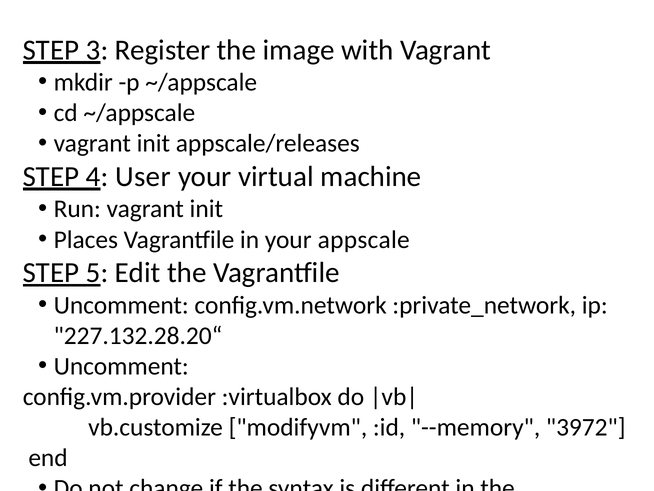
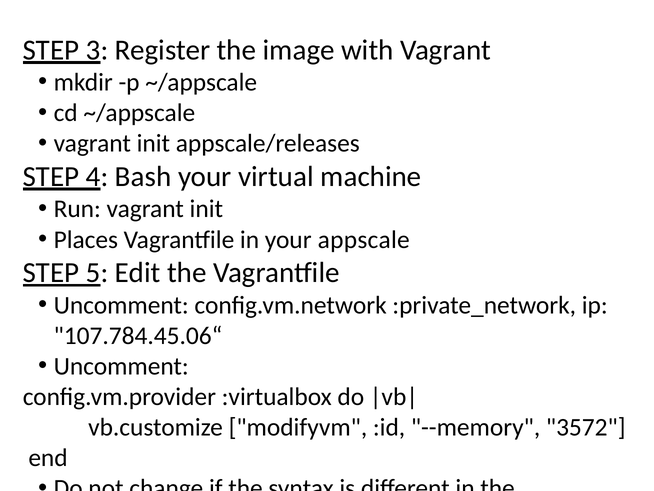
User: User -> Bash (143, 176)
227.132.28.20“: 227.132.28.20“ -> 107.784.45.06“ (138, 335)
3972: 3972 -> 3572 (586, 427)
